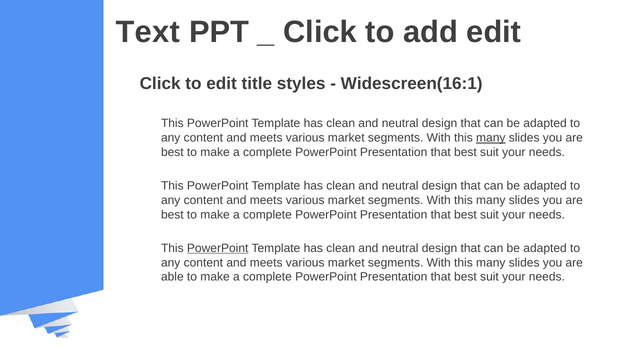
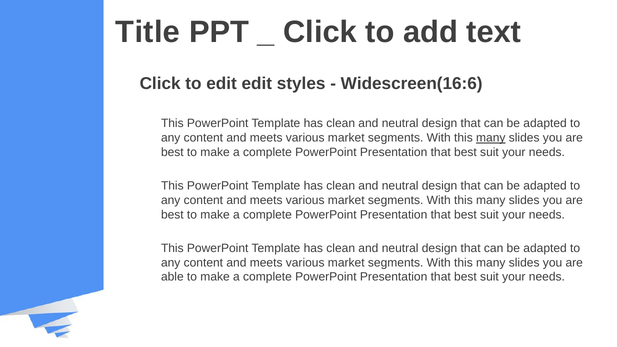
Text: Text -> Title (148, 32)
add edit: edit -> text (494, 32)
edit title: title -> edit (257, 83)
Widescreen(16:1: Widescreen(16:1 -> Widescreen(16:6 (412, 83)
PowerPoint underline: present -> none (218, 248)
